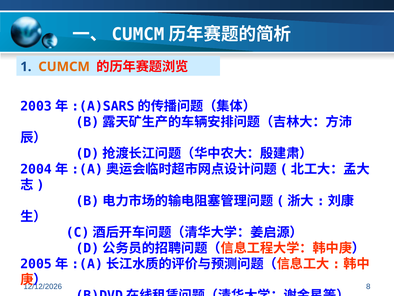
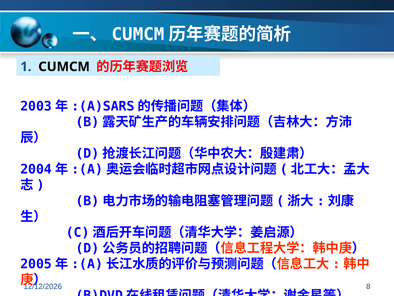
CUMCM colour: orange -> black (64, 67)
